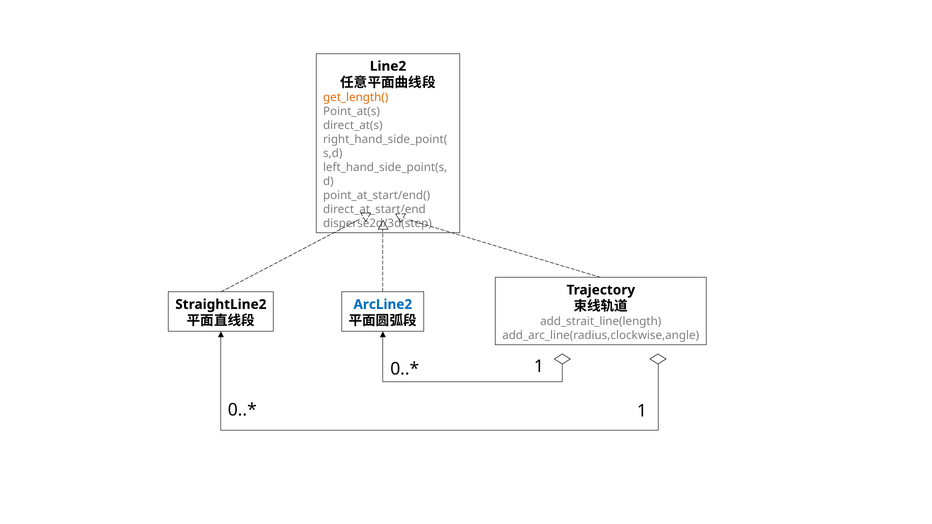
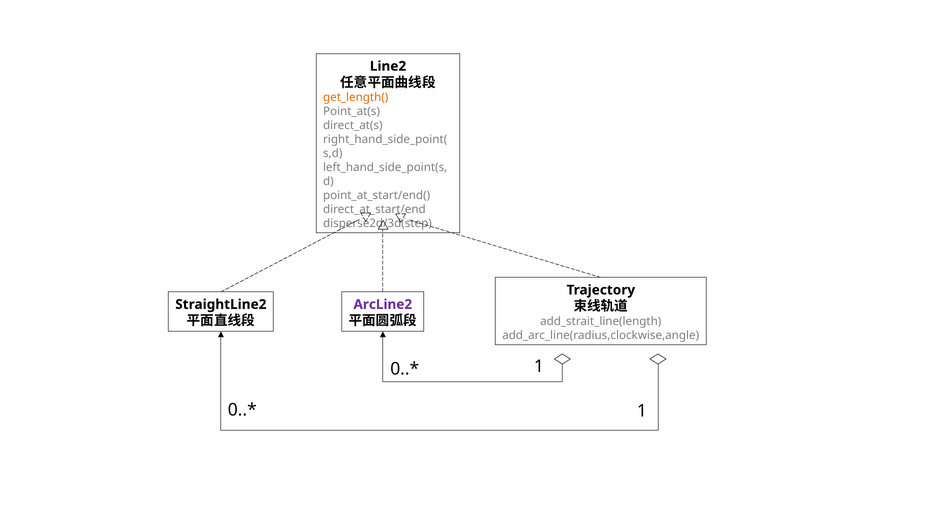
ArcLine2 colour: blue -> purple (383, 305)
